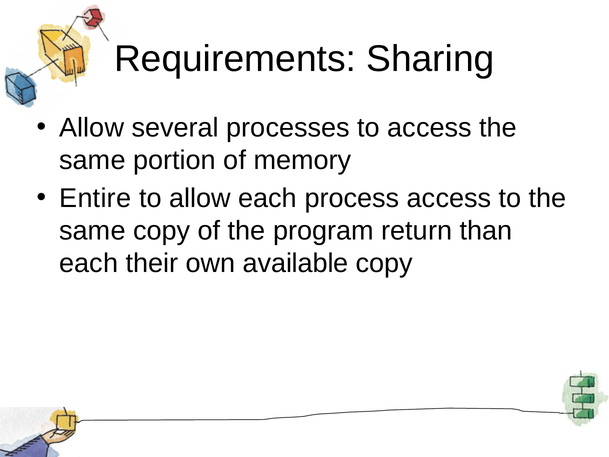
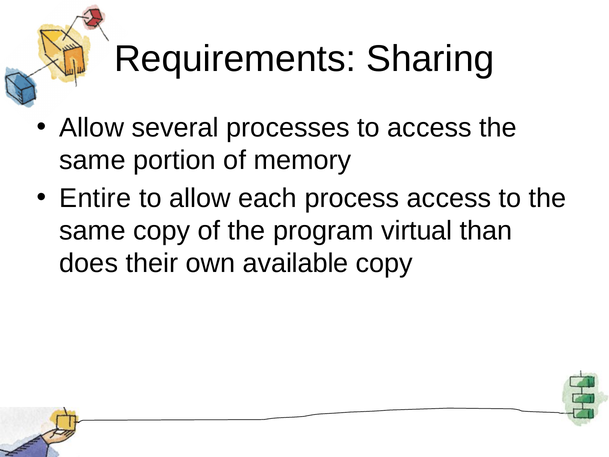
return: return -> virtual (417, 231)
each: each -> does (89, 263)
